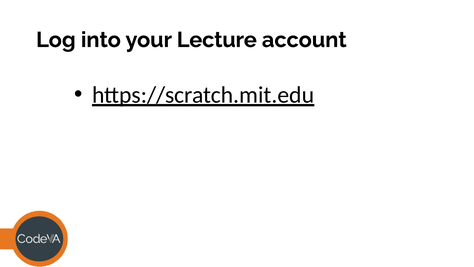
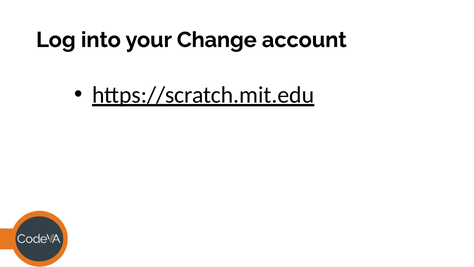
Lecture: Lecture -> Change (217, 40)
